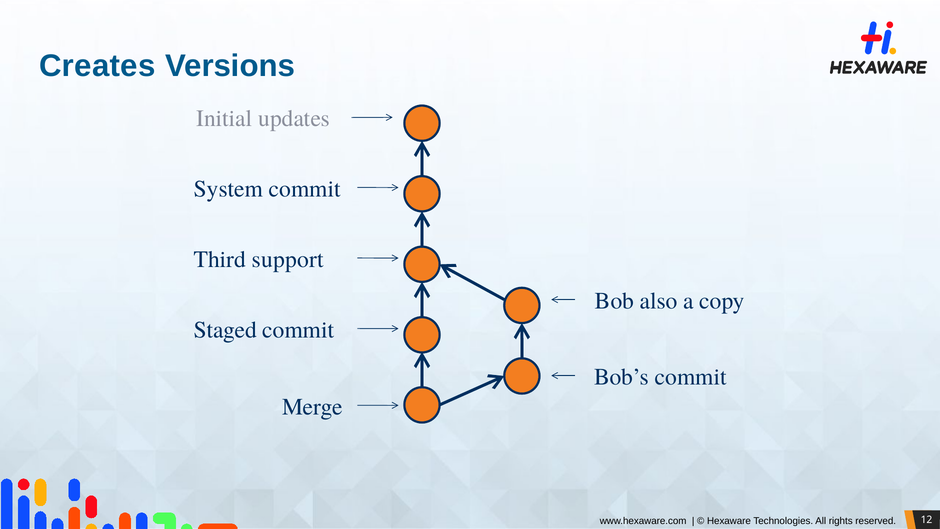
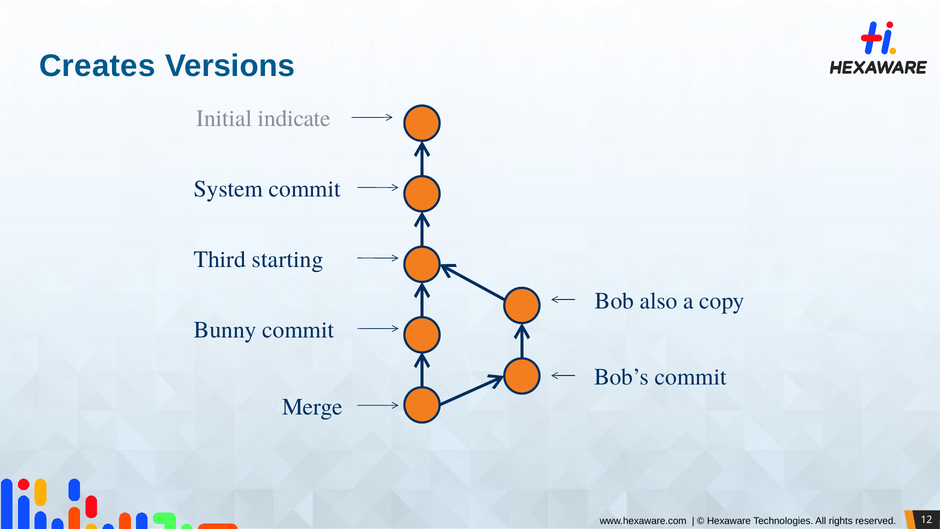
updates: updates -> indicate (294, 118)
support: support -> starting (288, 260)
Staged: Staged -> Bunny (225, 330)
